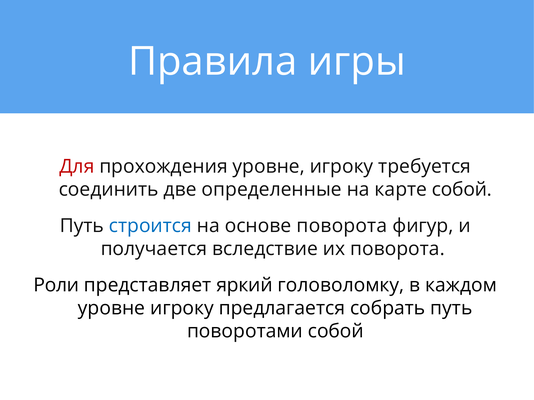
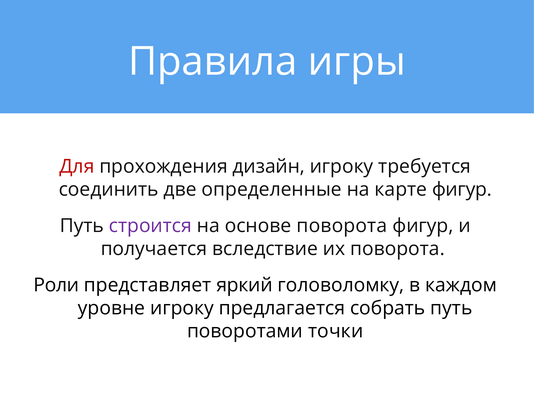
прохождения уровне: уровне -> дизайн (269, 167)
карте собой: собой -> фигур (462, 190)
строится colour: blue -> purple (150, 226)
поворотами собой: собой -> точки (336, 332)
